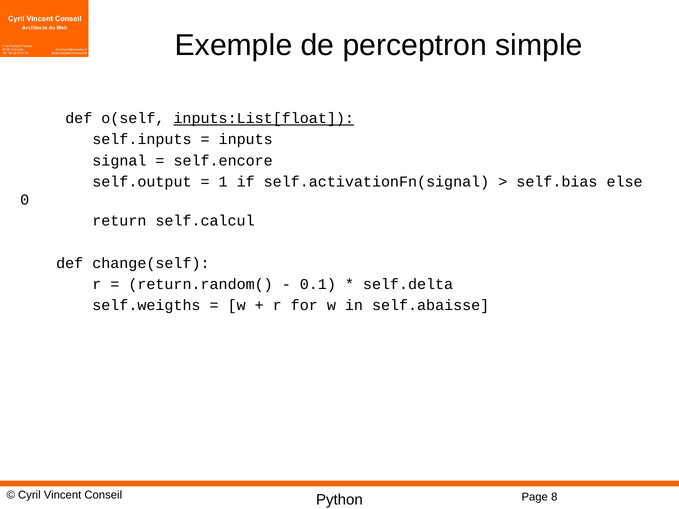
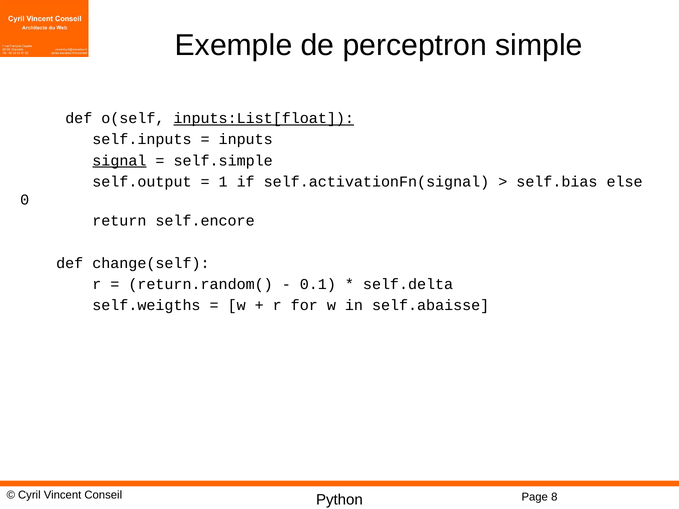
signal underline: none -> present (119, 161)
self.encore: self.encore -> self.simple (223, 161)
self.calcul: self.calcul -> self.encore (205, 221)
